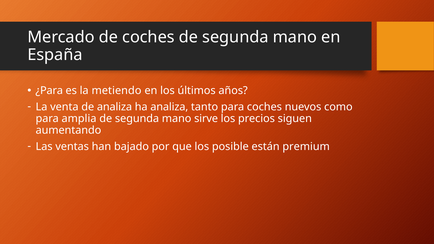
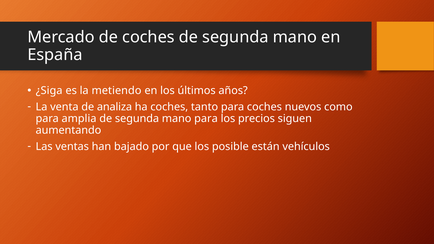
¿Para: ¿Para -> ¿Siga (49, 91)
ha analiza: analiza -> coches (169, 107)
mano sirve: sirve -> para (206, 119)
premium: premium -> vehículos (306, 147)
